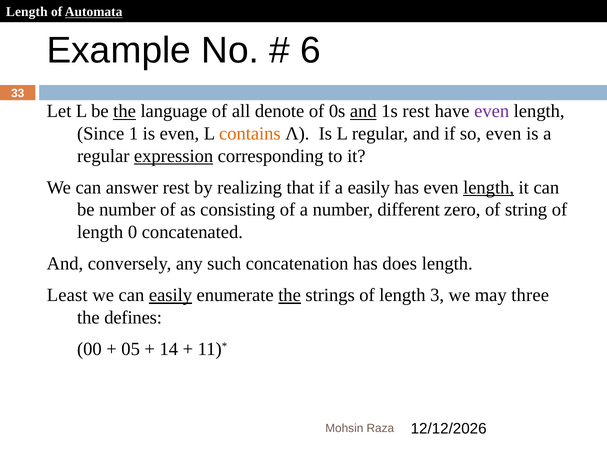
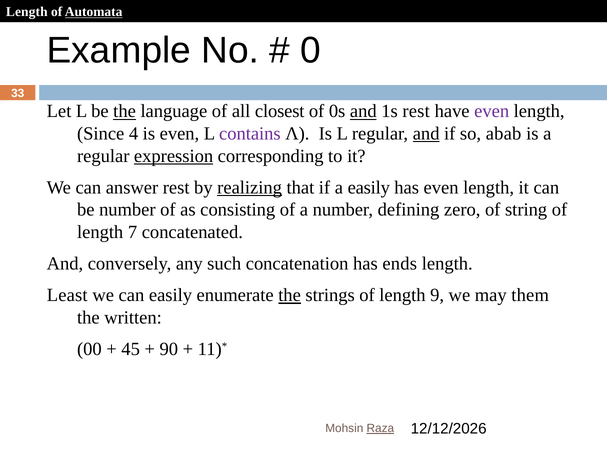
6: 6 -> 0 (310, 51)
denote: denote -> closest (280, 111)
1: 1 -> 4 (134, 133)
contains colour: orange -> purple (250, 133)
and underline: none -> present (426, 133)
so even: even -> abab (504, 133)
realizing underline: none -> present (250, 187)
length underline: present -> none (489, 187)
different: different -> defining (409, 209)
0: 0 -> 7 (133, 232)
does: does -> ends (400, 263)
easily underline: present -> none (170, 295)
3: 3 -> 9 (437, 295)
three: three -> them (530, 295)
defines: defines -> written (133, 317)
05: 05 -> 45 (131, 348)
14: 14 -> 90 (169, 348)
Raza underline: none -> present (380, 428)
